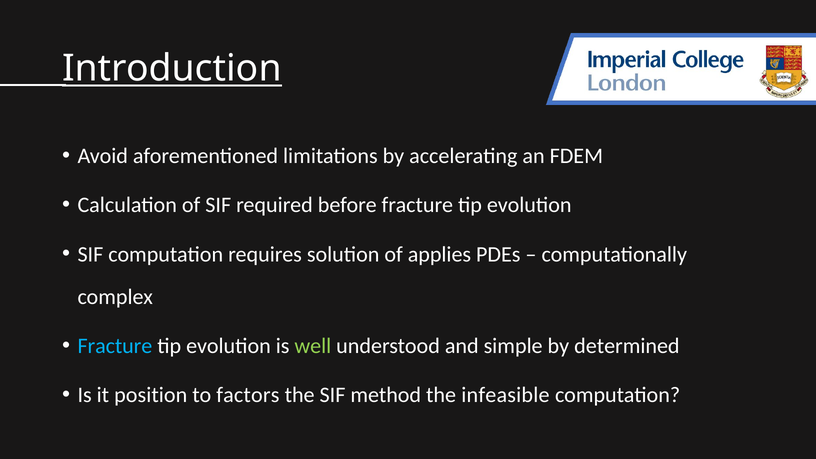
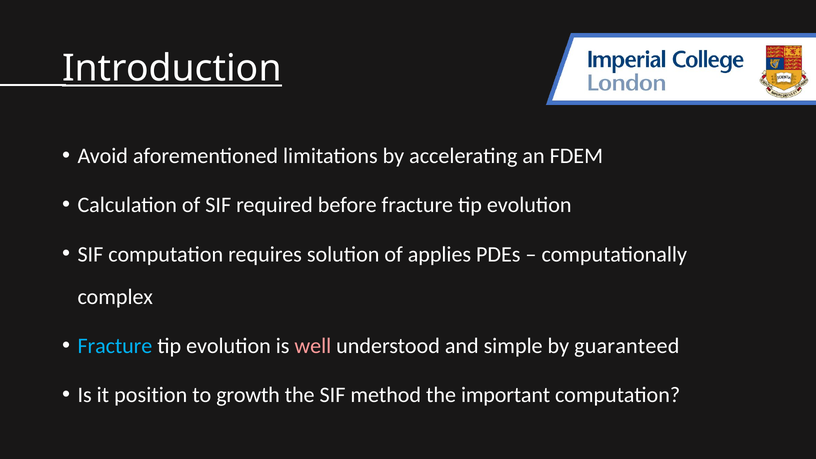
well colour: light green -> pink (313, 346)
determined: determined -> guaranteed (627, 346)
factors: factors -> growth (248, 395)
infeasible: infeasible -> important (506, 395)
